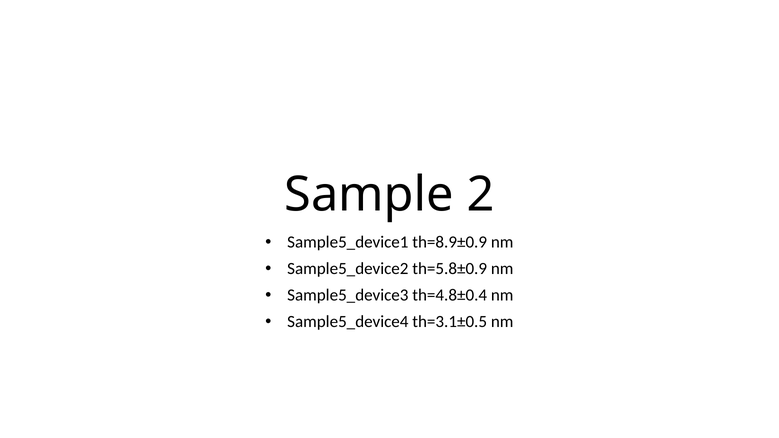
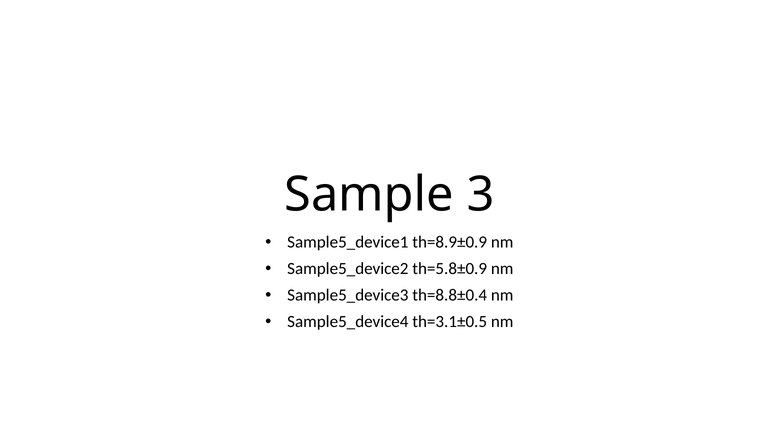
2: 2 -> 3 (481, 195)
th=4.8±0.4: th=4.8±0.4 -> th=8.8±0.4 (450, 295)
